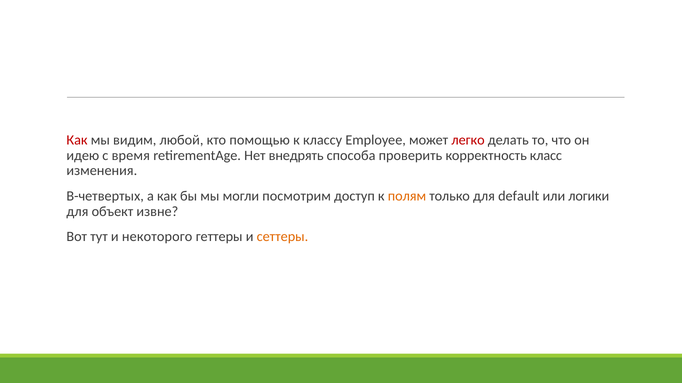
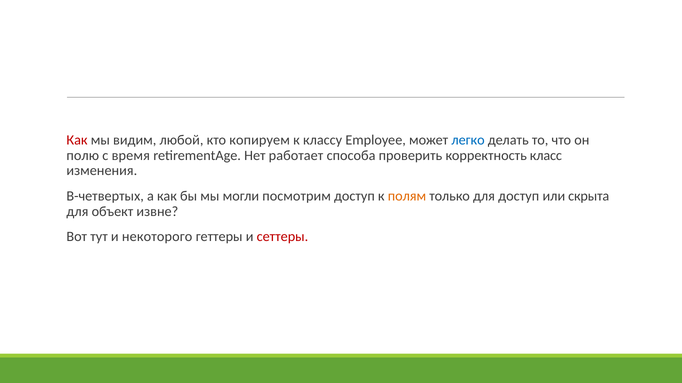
помощью: помощью -> копируем (260, 140)
легко colour: red -> blue (468, 140)
идею: идею -> полю (83, 156)
внедрять: внедрять -> работает (296, 156)
для default: default -> доступ (519, 196)
логики: логики -> скрыта (589, 196)
сеттеры colour: orange -> red (282, 237)
